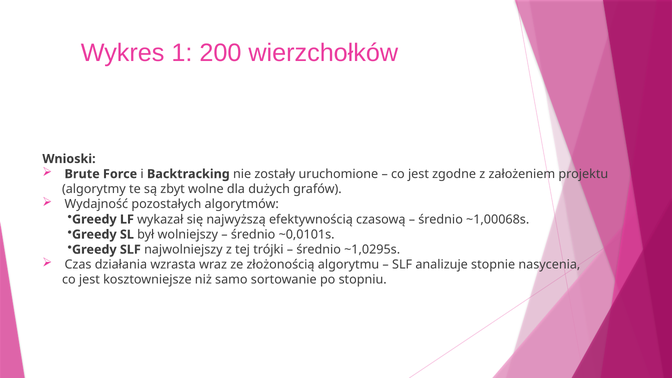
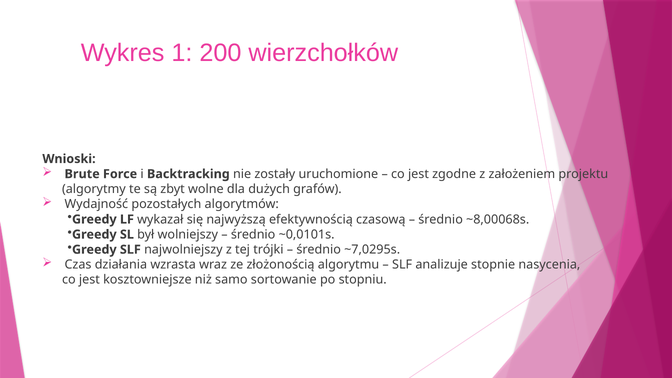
~1,00068s: ~1,00068s -> ~8,00068s (498, 219)
~1,0295s: ~1,0295s -> ~7,0295s (372, 250)
